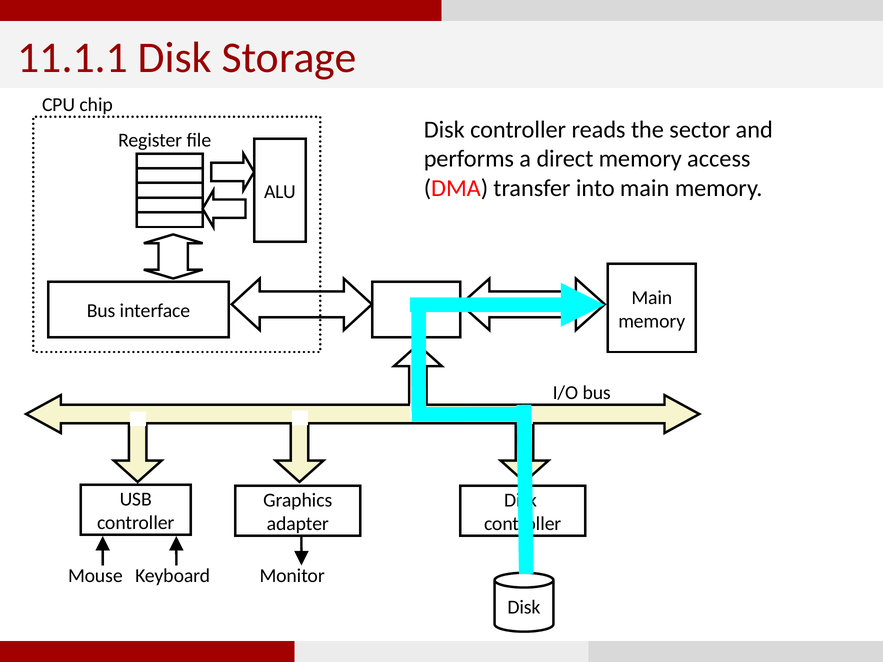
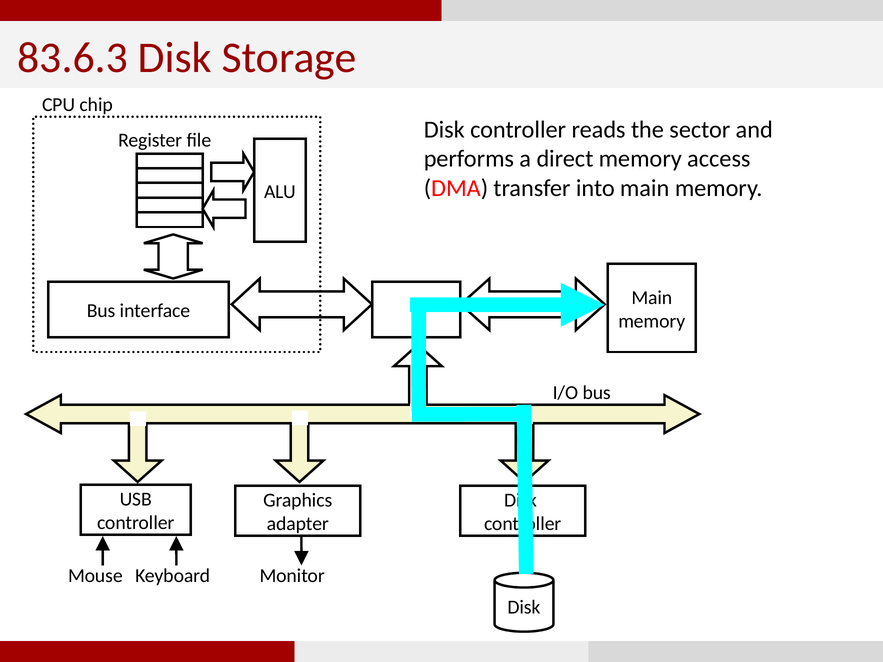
11.1.1: 11.1.1 -> 83.6.3 (73, 58)
